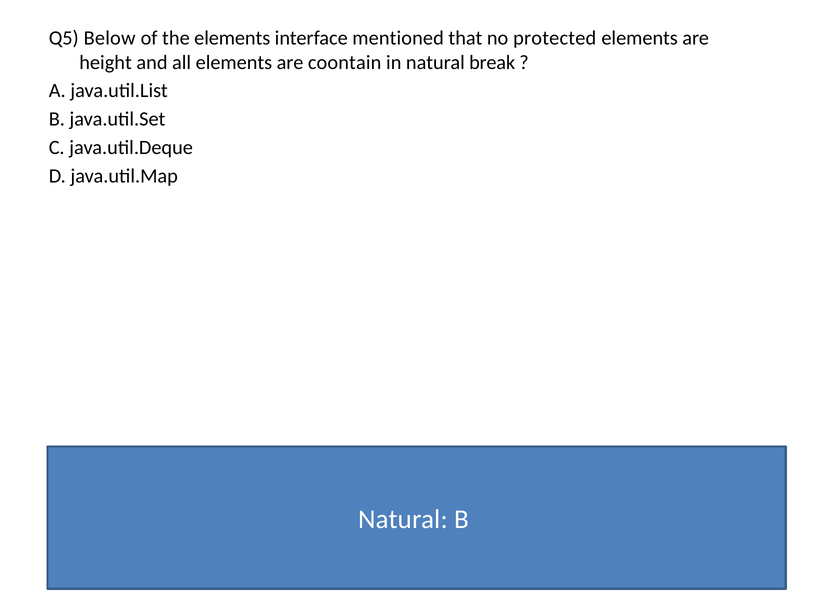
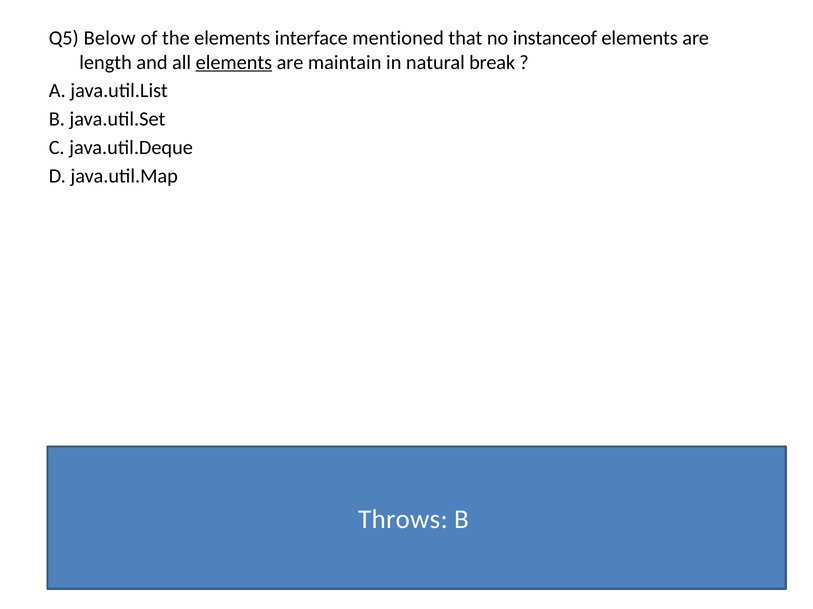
protected: protected -> instanceof (555, 38)
height: height -> length (106, 62)
elements underline: none -> present (234, 62)
coontain: coontain -> maintain (345, 62)
Natural: Natural -> Throws (403, 520)
